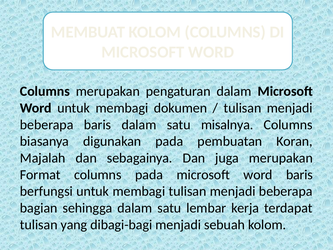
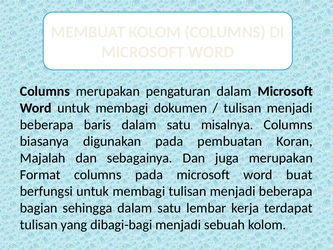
word baris: baris -> buat (299, 175)
